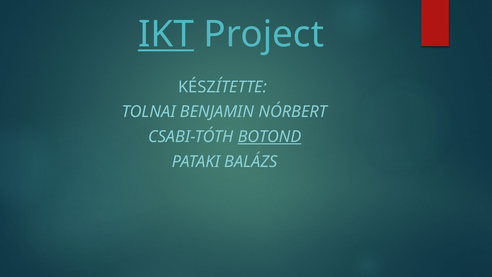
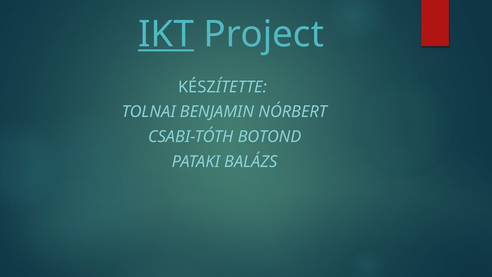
BOTOND underline: present -> none (270, 137)
